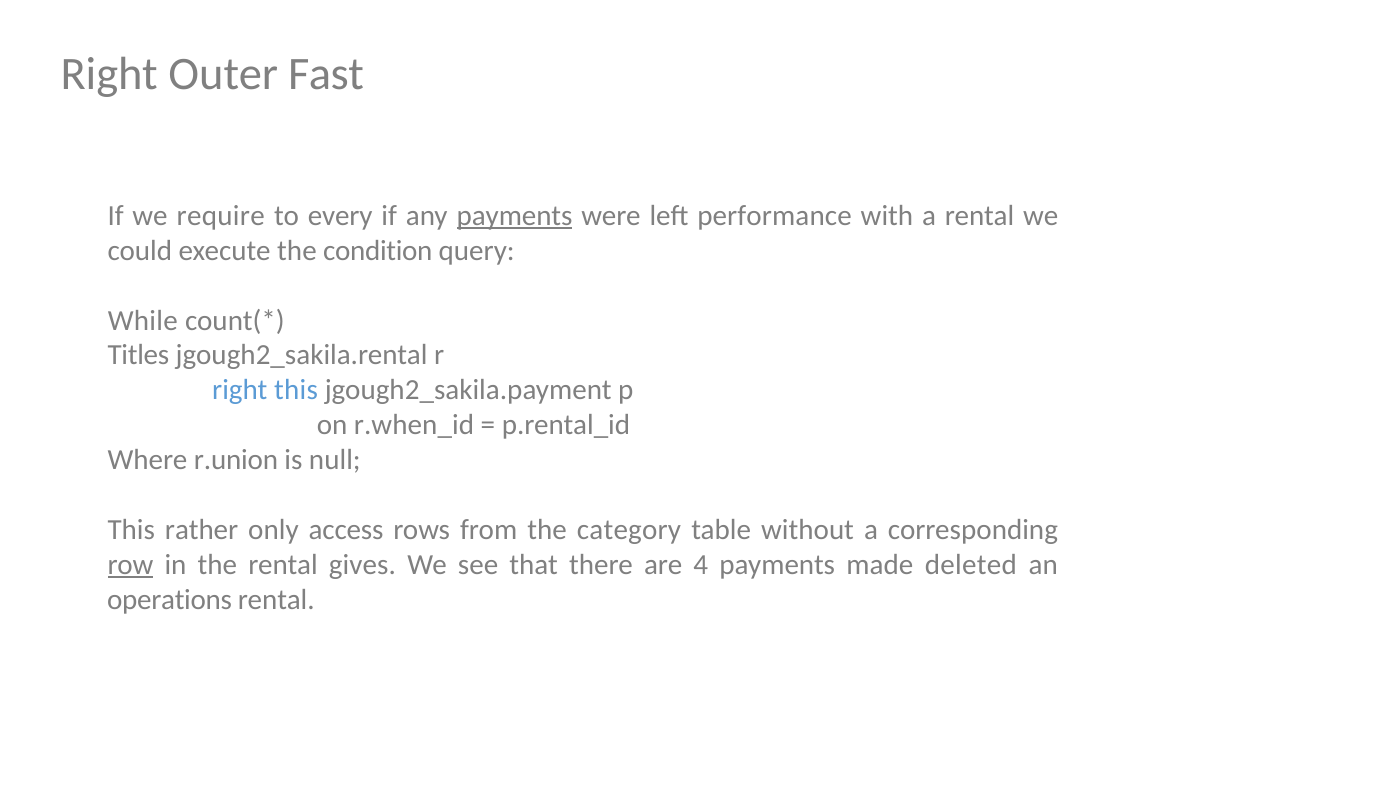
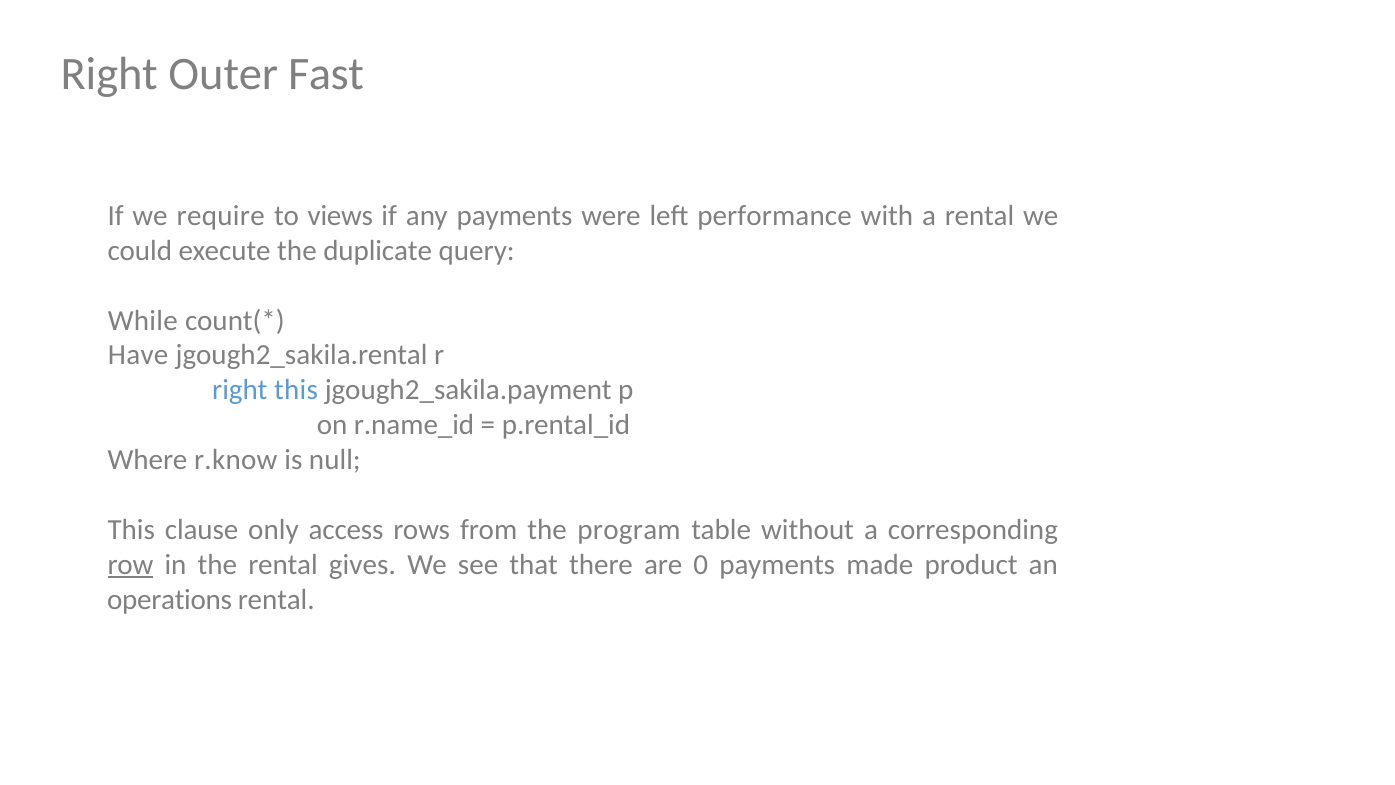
every: every -> views (340, 216)
payments underline: present -> none (515, 216)
condition: condition -> duplicate (378, 251)
Titles: Titles -> Have (138, 355)
r.when_id: r.when_id -> r.name_id (414, 425)
r.union: r.union -> r.know (236, 460)
rather: rather -> clause (202, 530)
category: category -> program (629, 530)
4: 4 -> 0 (701, 565)
deleted: deleted -> product (971, 565)
